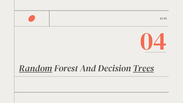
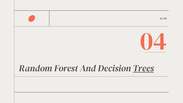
Random underline: present -> none (36, 68)
